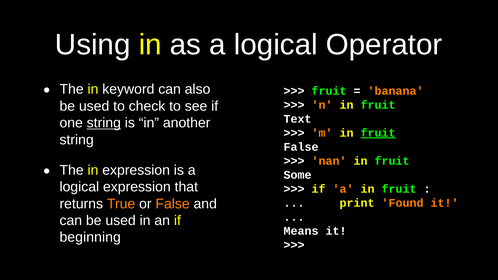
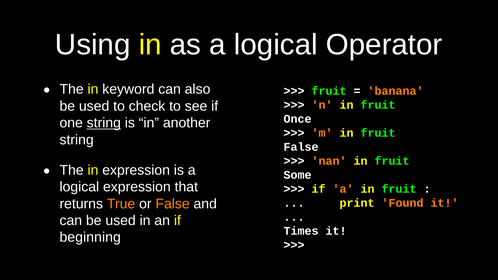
Text: Text -> Once (298, 119)
fruit underline: present -> none (378, 133)
Means: Means -> Times (301, 231)
